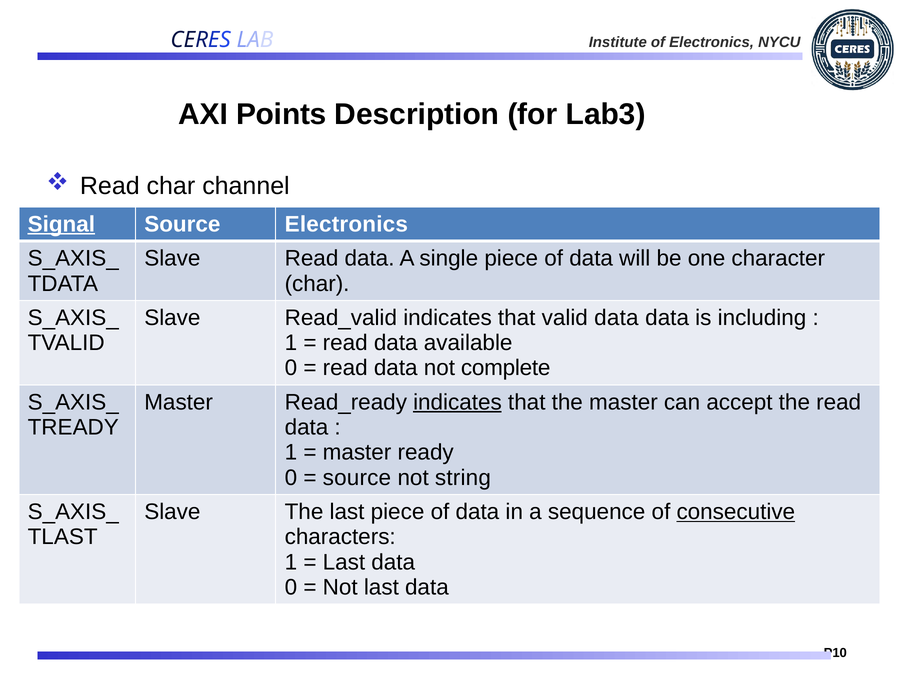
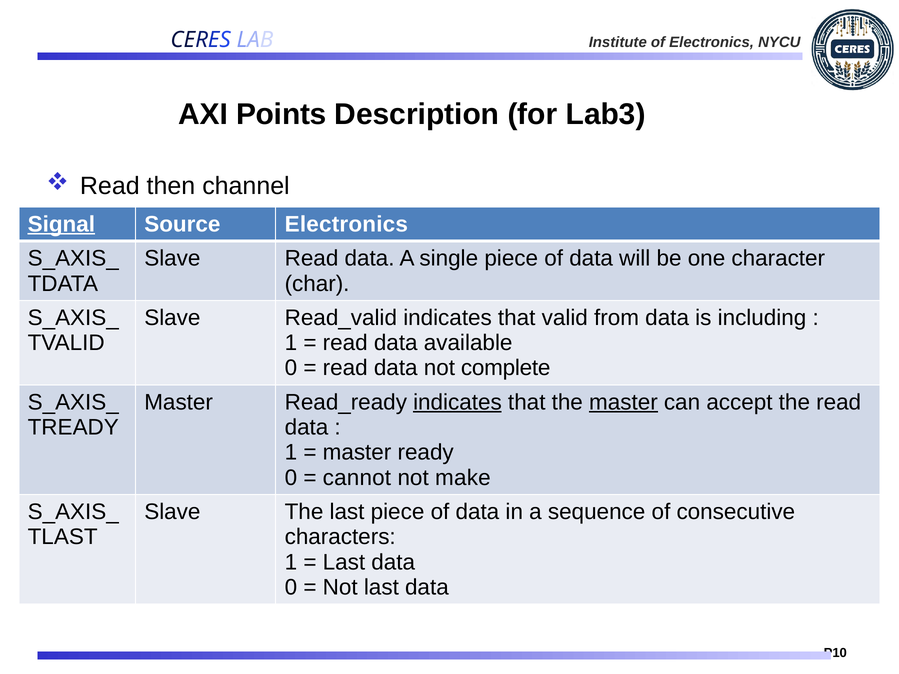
Read char: char -> then (171, 186)
valid data: data -> from (617, 318)
master underline: none -> present (623, 402)
source: source -> cannot (357, 478)
string: string -> make (463, 478)
consecutive underline: present -> none (736, 512)
